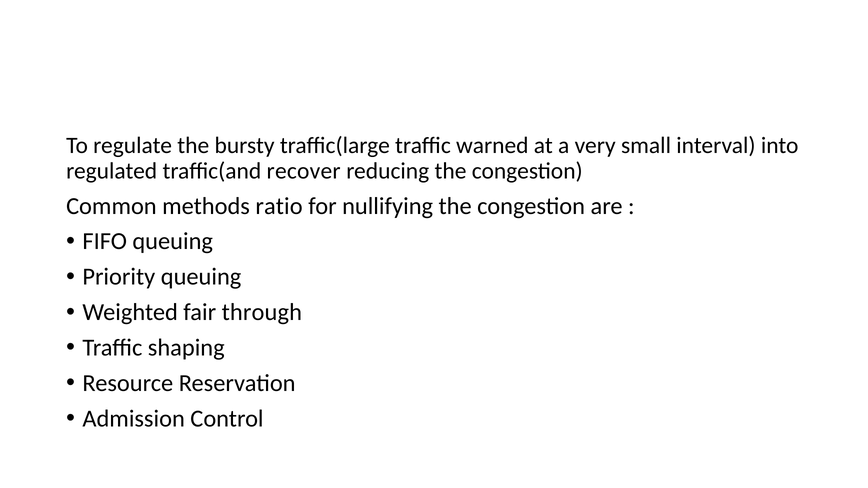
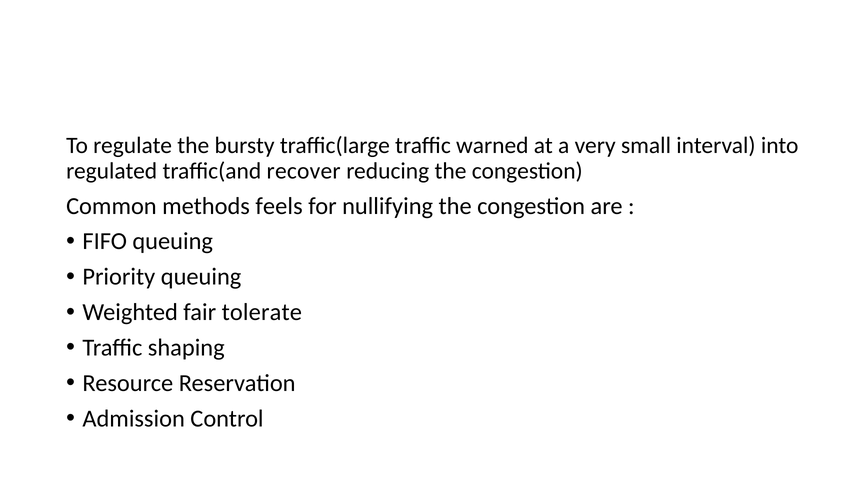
ratio: ratio -> feels (279, 206)
through: through -> tolerate (262, 312)
